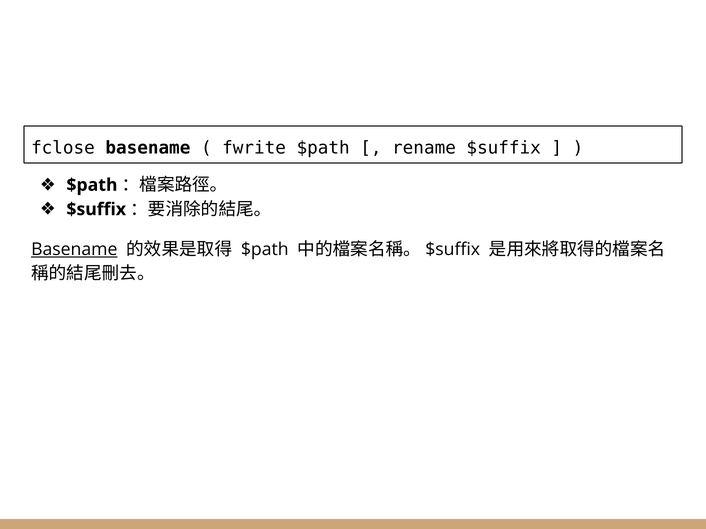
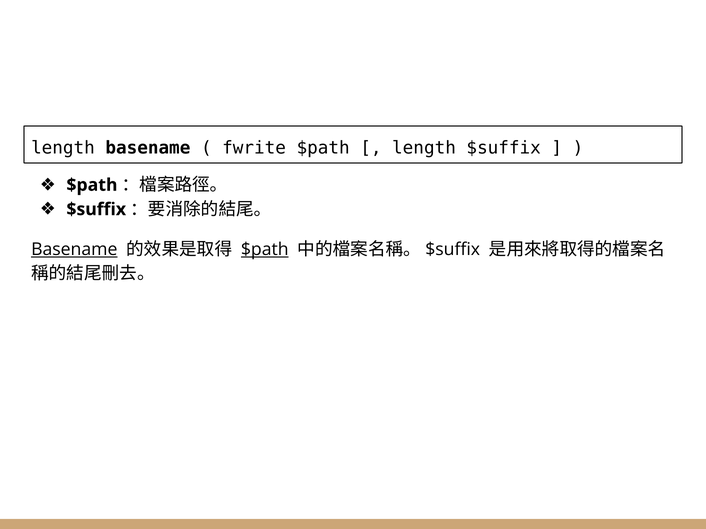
fclose: fclose -> length (63, 148)
rename: rename -> length (424, 148)
$path underline: none -> present (265, 250)
